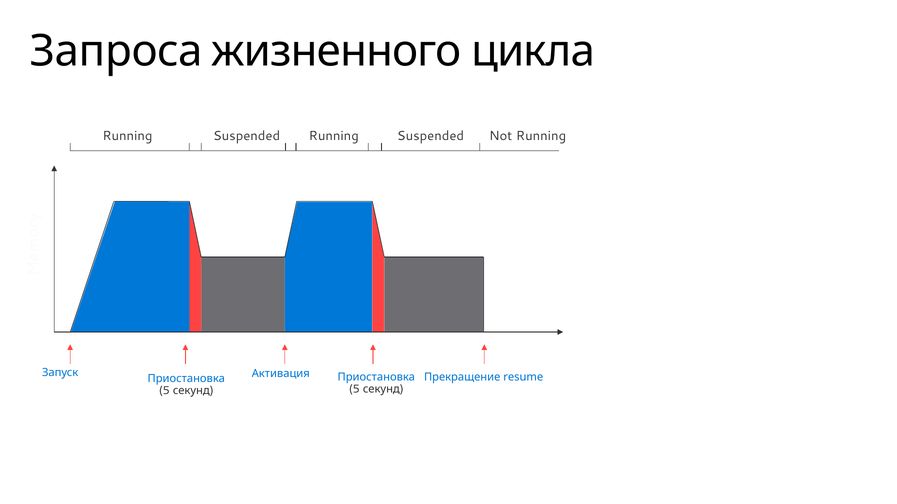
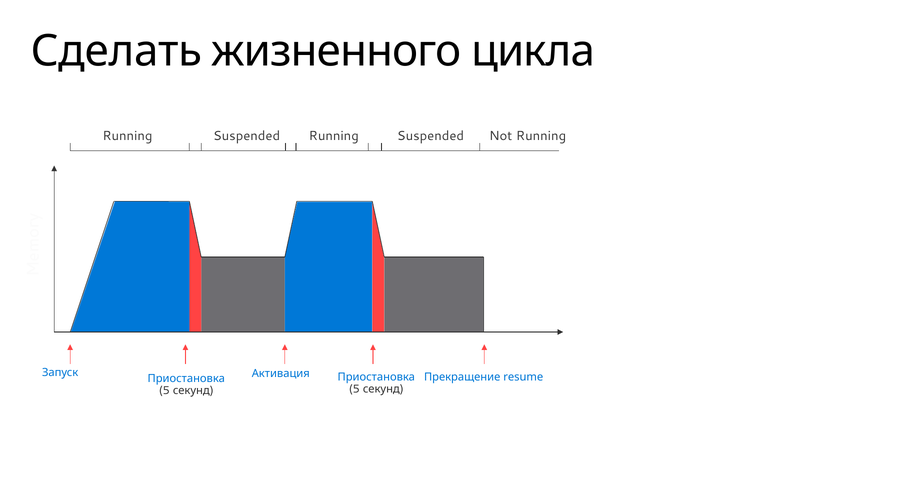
Запроса: Запроса -> Сделать (116, 51)
